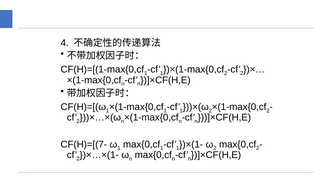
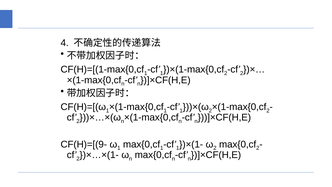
CF(H)=[(7-: CF(H)=[(7- -> CF(H)=[(9- (84, 144)
